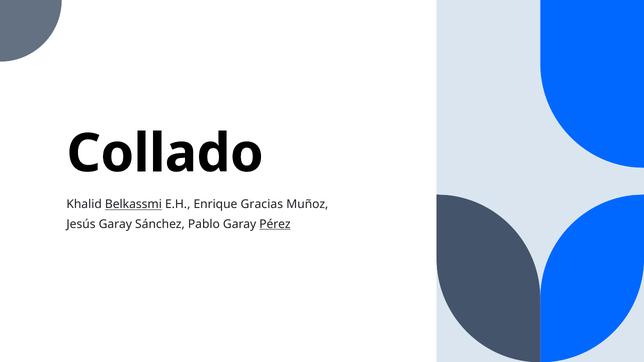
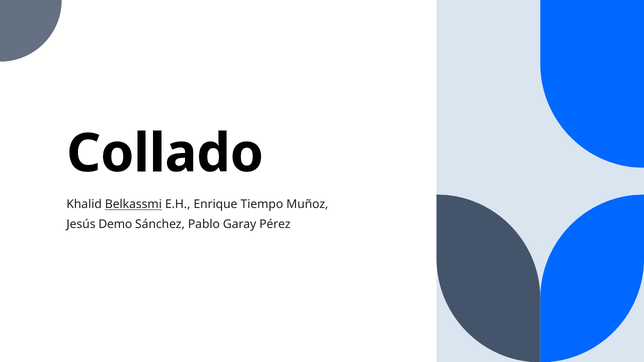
Gracias: Gracias -> Tiempo (262, 205)
Jesús Garay: Garay -> Demo (115, 224)
Pérez underline: present -> none (275, 224)
